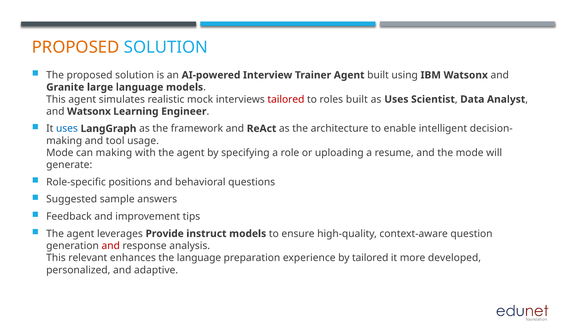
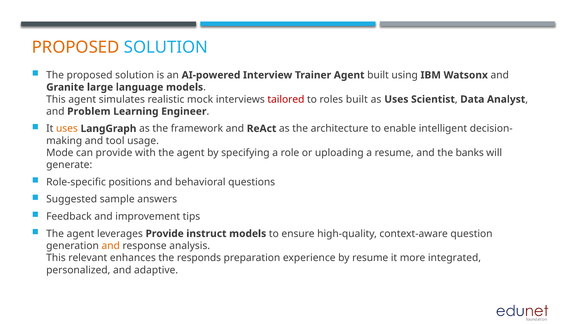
and Watsonx: Watsonx -> Problem (89, 111)
uses colour: blue -> orange (67, 129)
can making: making -> provide (114, 153)
the mode: mode -> banks (470, 153)
and colour: red -> orange (111, 246)
the language: language -> responds (199, 258)
by tailored: tailored -> resume (370, 258)
developed: developed -> integrated (455, 258)
